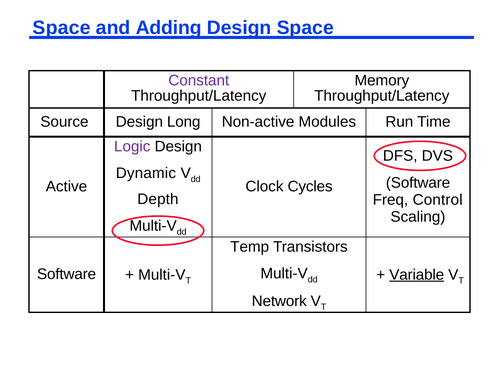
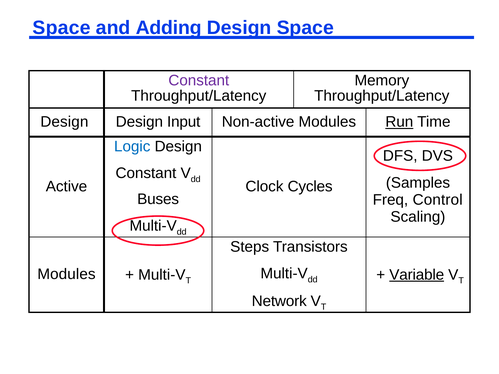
Source: Source -> Design (64, 122)
Long: Long -> Input (184, 122)
Run underline: none -> present (399, 122)
Logic colour: purple -> blue (132, 147)
Dynamic: Dynamic -> Constant (146, 173)
Software: Software -> Samples (418, 183)
Depth: Depth -> Buses (158, 199)
Temp: Temp -> Steps (250, 247)
Software: Software -> Modules (66, 274)
